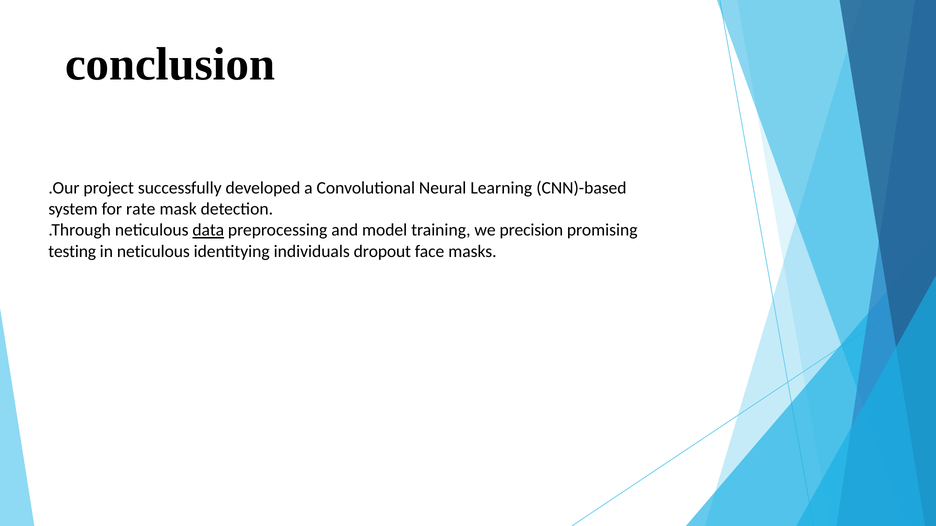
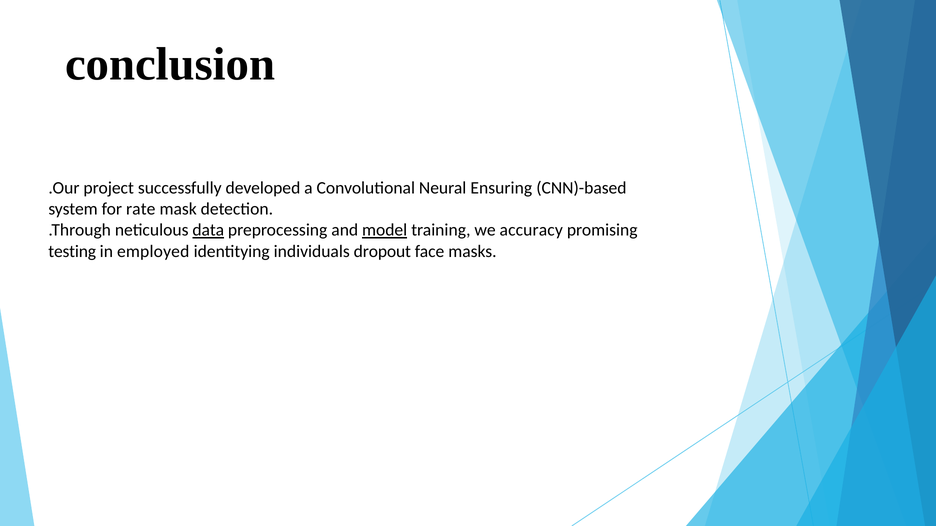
Learning: Learning -> Ensuring (501, 188)
model underline: none -> present (385, 230)
precision: precision -> accuracy (531, 230)
in neticulous: neticulous -> employed (153, 251)
